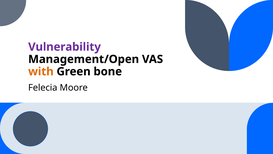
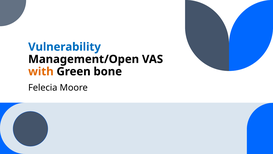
Vulnerability colour: purple -> blue (65, 47)
